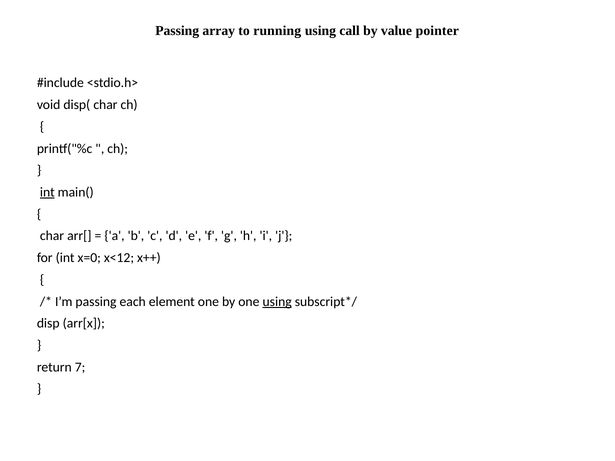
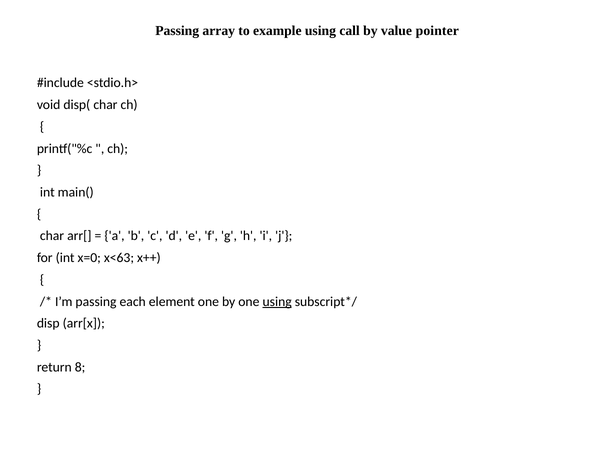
running: running -> example (277, 31)
int underline: present -> none (47, 192)
x<12: x<12 -> x<63 (119, 258)
7: 7 -> 8 (80, 367)
